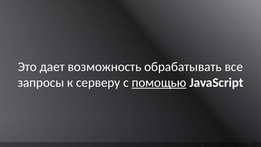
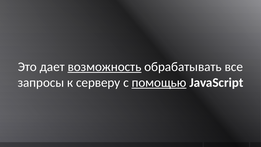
возможность underline: none -> present (105, 67)
